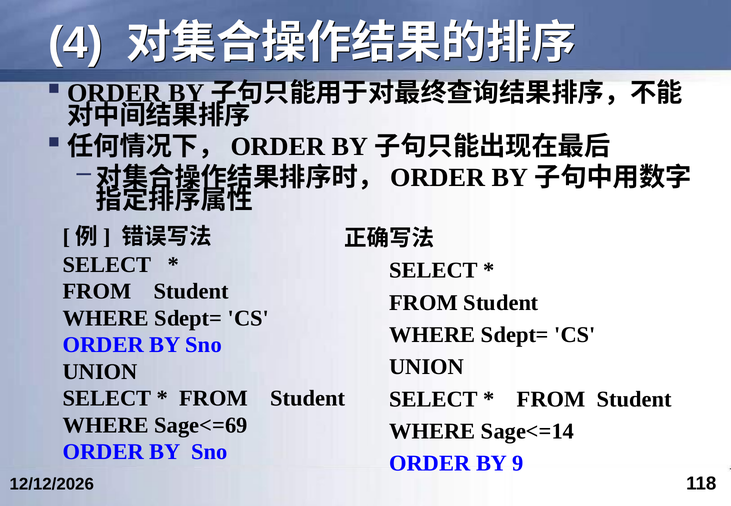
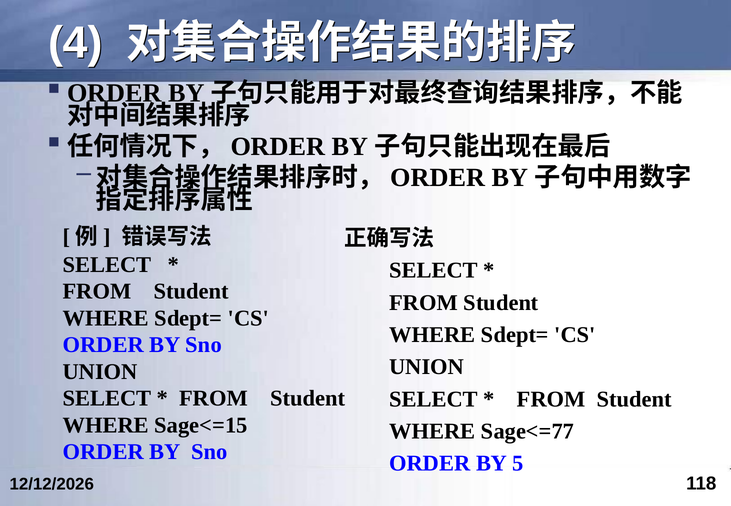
Sage<=69: Sage<=69 -> Sage<=15 (201, 425)
Sage<=14: Sage<=14 -> Sage<=77 (528, 431)
9: 9 -> 5 (518, 463)
